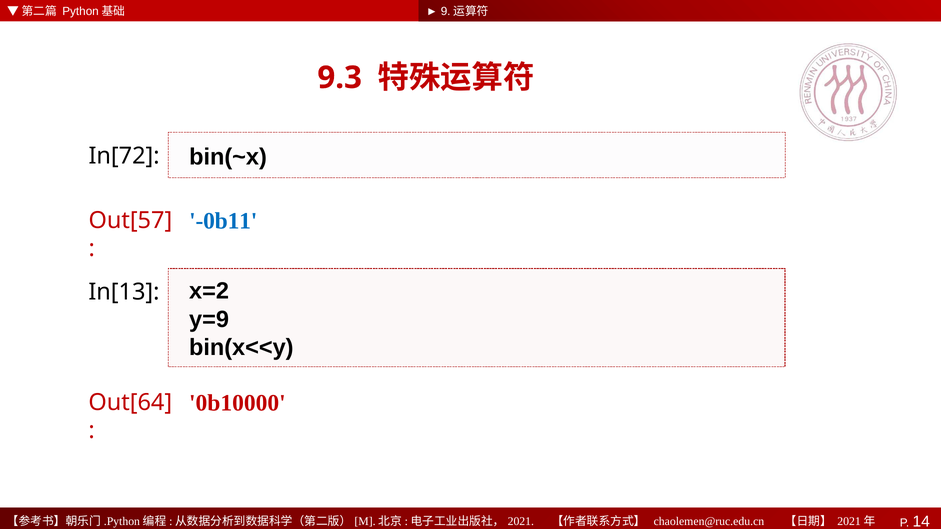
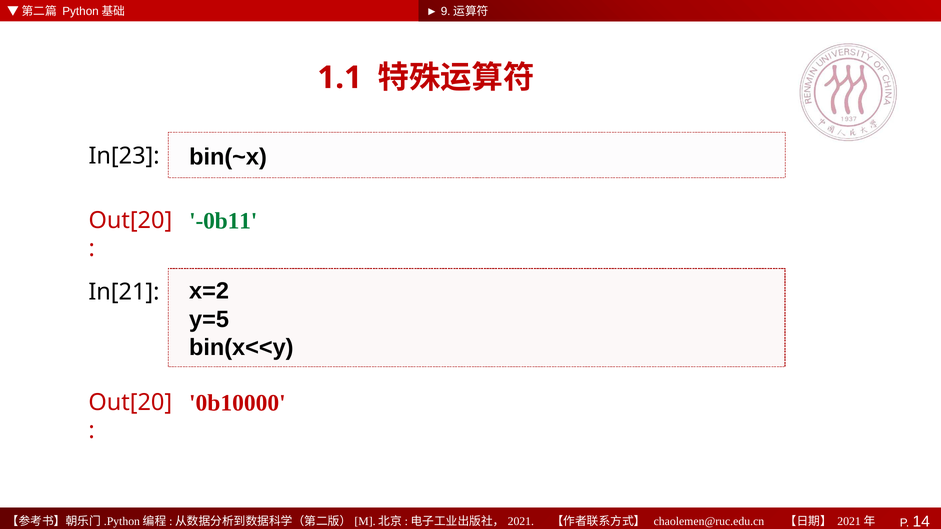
9.3: 9.3 -> 1.1 (340, 78)
In[72: In[72 -> In[23 (124, 156)
-0b11 colour: blue -> green (223, 221)
Out[57: Out[57 -> Out[20 (130, 220)
In[13: In[13 -> In[21 (124, 292)
y=9: y=9 -> y=5 (209, 319)
Out[64: Out[64 -> Out[20 (130, 403)
